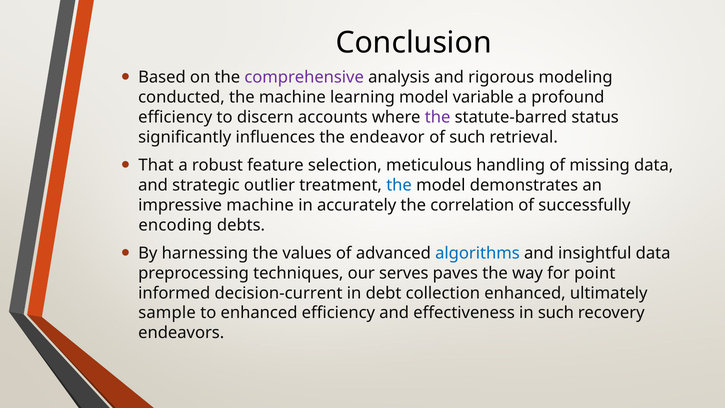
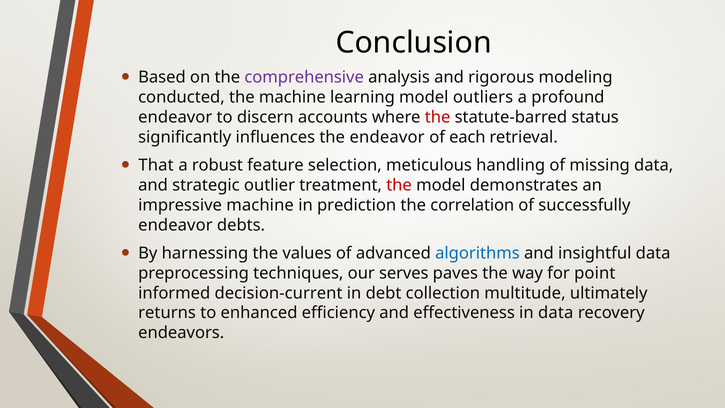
variable: variable -> outliers (483, 97)
efficiency: efficiency -> endeavor (175, 117)
the colour: purple -> red (438, 117)
of such: such -> each (467, 137)
the colour: blue -> red (399, 185)
accurately: accurately -> prediction (357, 205)
encoding: encoding -> endeavor (175, 225)
collection enhanced: enhanced -> multitude (525, 293)
sample: sample -> returns (167, 313)
in such: such -> data (556, 313)
